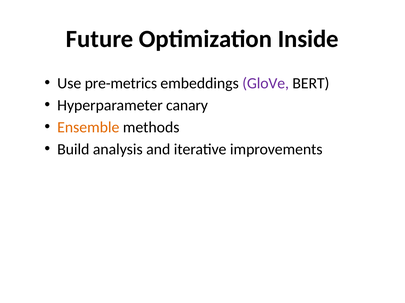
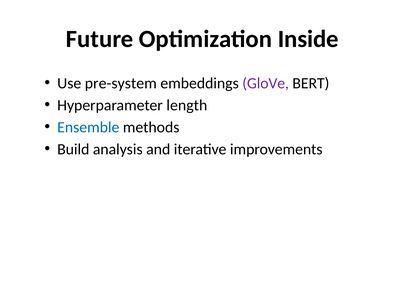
pre-metrics: pre-metrics -> pre-system (121, 83)
canary: canary -> length (187, 106)
Ensemble colour: orange -> blue (88, 128)
